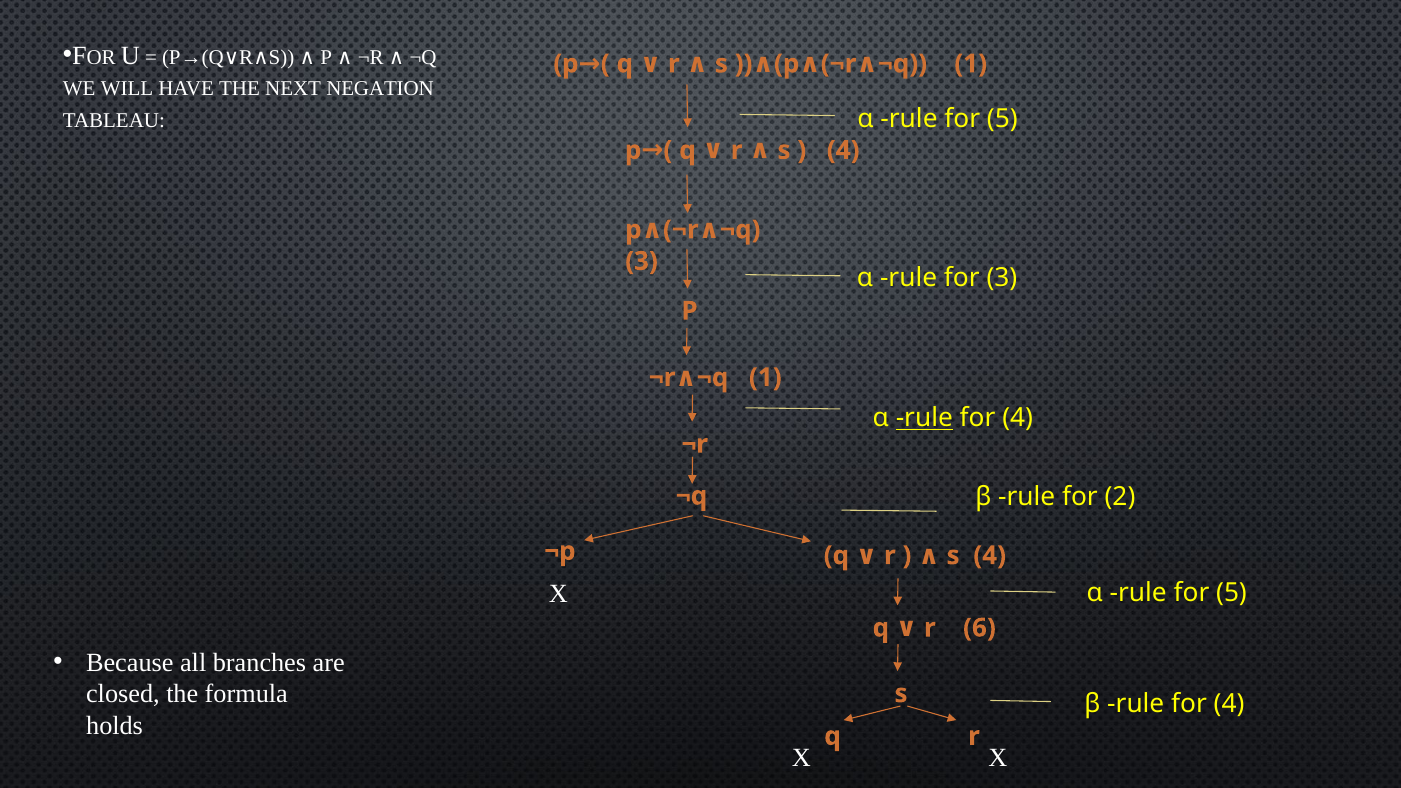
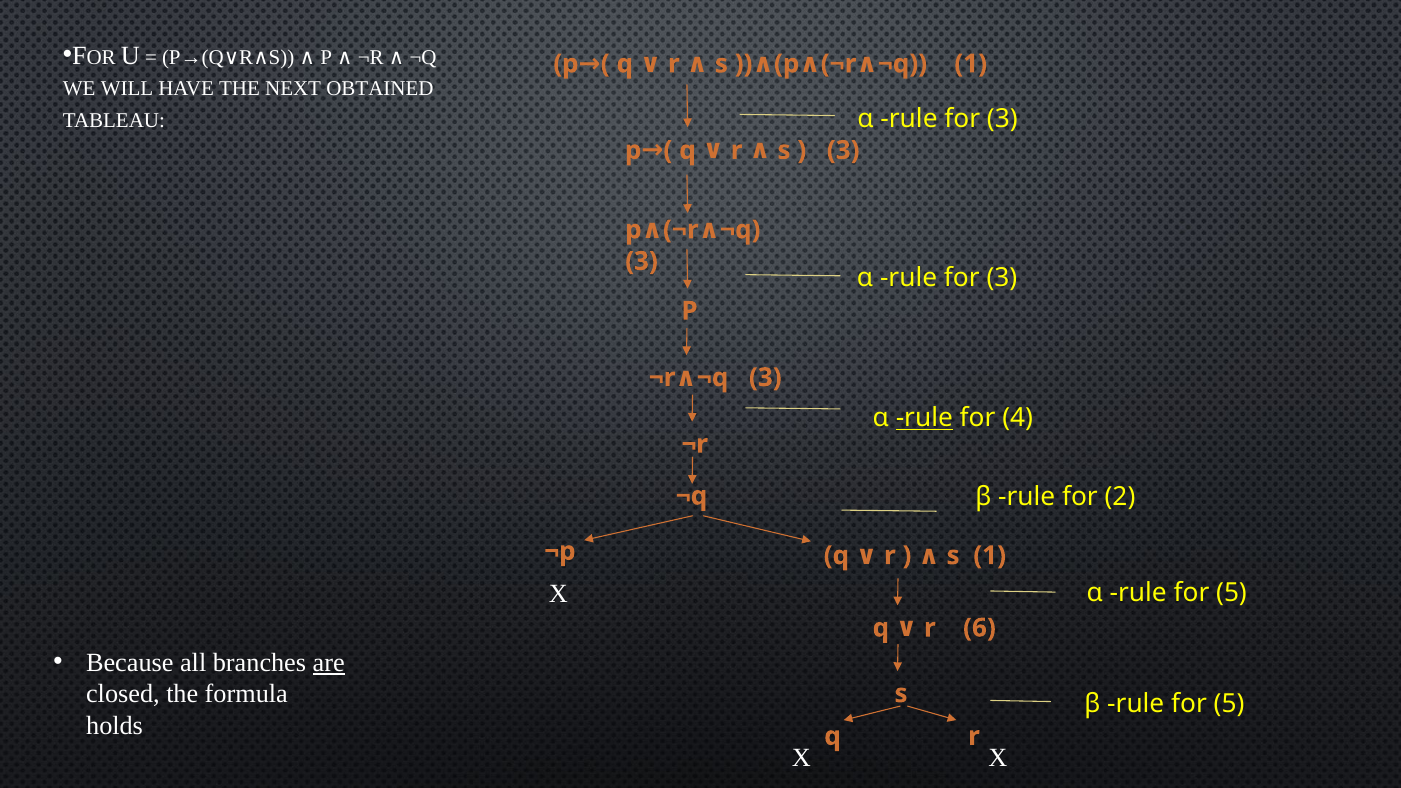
NEGATION: NEGATION -> OBTAINED (380, 89)
5: 5 -> 3 (1002, 118)
4: 4 -> 3 (843, 150)
1: 1 -> 3 (765, 377)
s 4: 4 -> 1 (990, 556)
are underline: none -> present (329, 662)
β rule for 4: 4 -> 5 (1229, 704)
